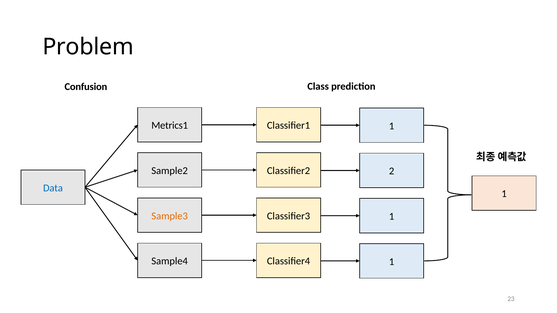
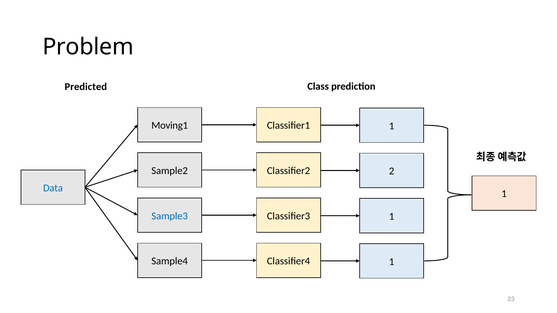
Confusion: Confusion -> Predicted (86, 87)
Metrics1: Metrics1 -> Moving1 (170, 126)
Sample3 colour: orange -> blue (170, 216)
